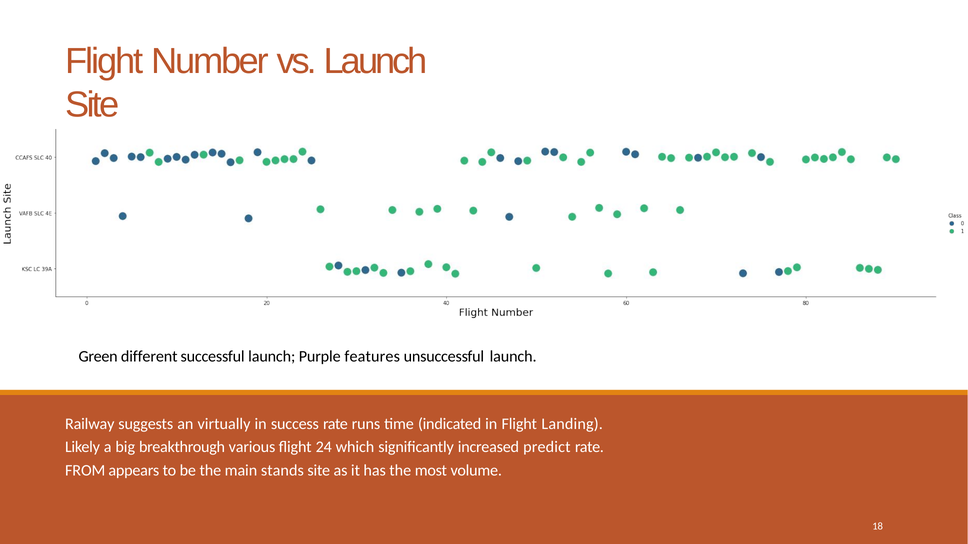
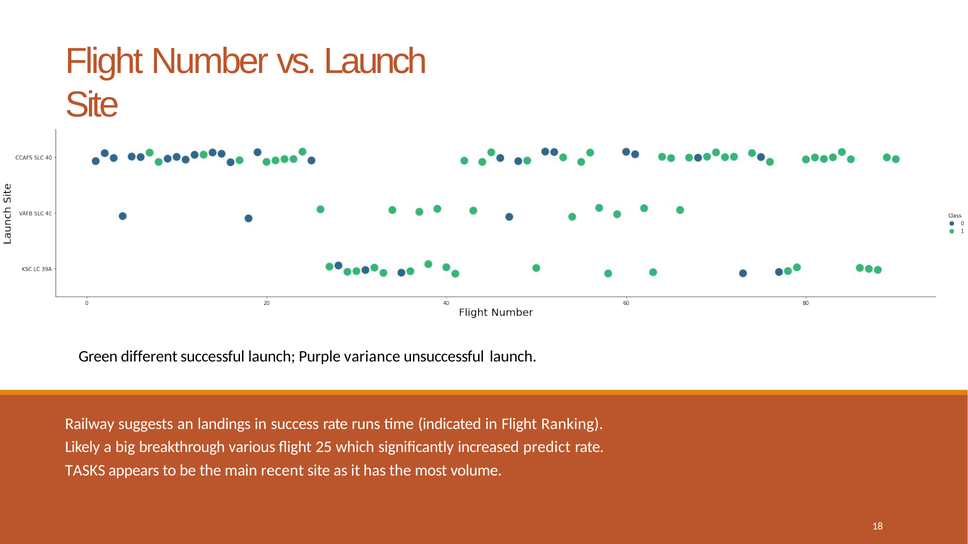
features: features -> variance (372, 357)
virtually: virtually -> landings (224, 424)
Landing: Landing -> Ranking (572, 424)
24: 24 -> 25 (324, 448)
FROM: FROM -> TASKS (85, 471)
stands: stands -> recent (282, 471)
